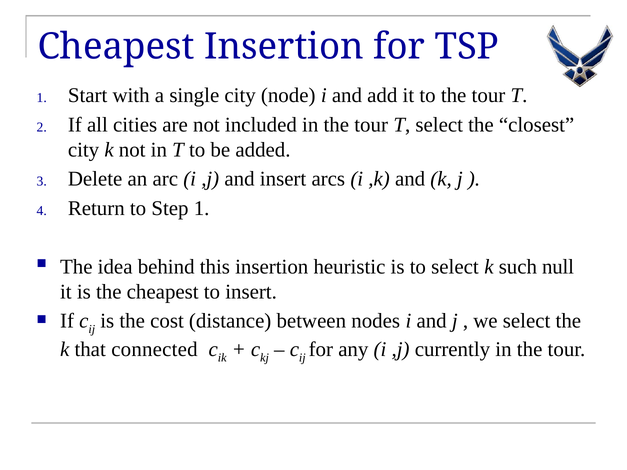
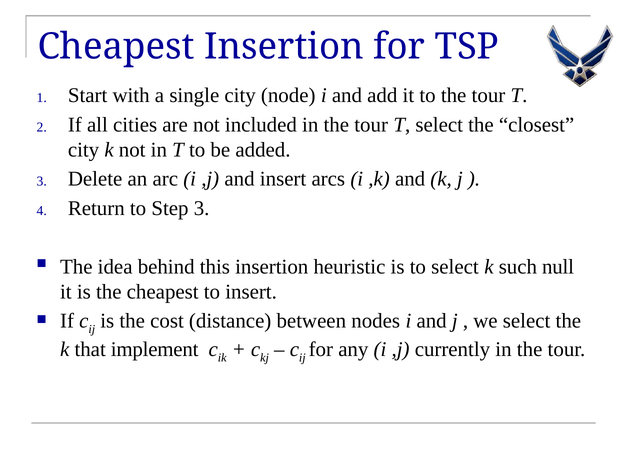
Step 1: 1 -> 3 (202, 208)
connected: connected -> implement (155, 350)
